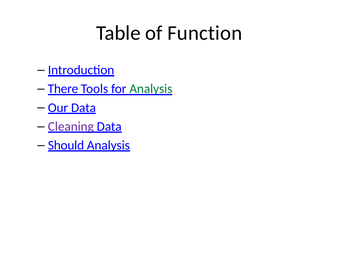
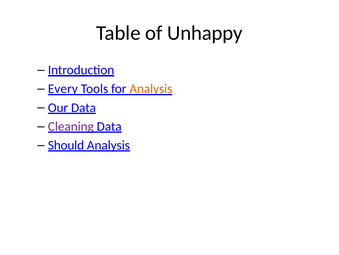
Function: Function -> Unhappy (205, 33)
There: There -> Every (63, 89)
Analysis colour: green -> orange (151, 89)
